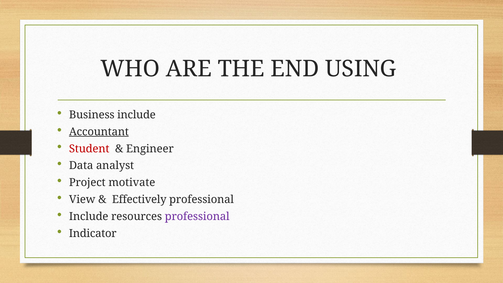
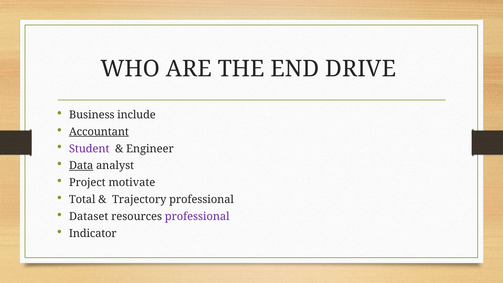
USING: USING -> DRIVE (361, 69)
Student colour: red -> purple (89, 149)
Data underline: none -> present (81, 166)
View: View -> Total (82, 200)
Effectively: Effectively -> Trajectory (139, 200)
Include: Include -> Dataset (89, 217)
